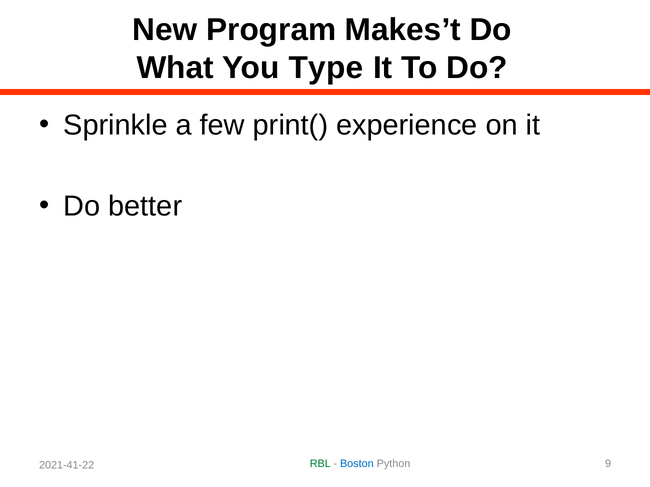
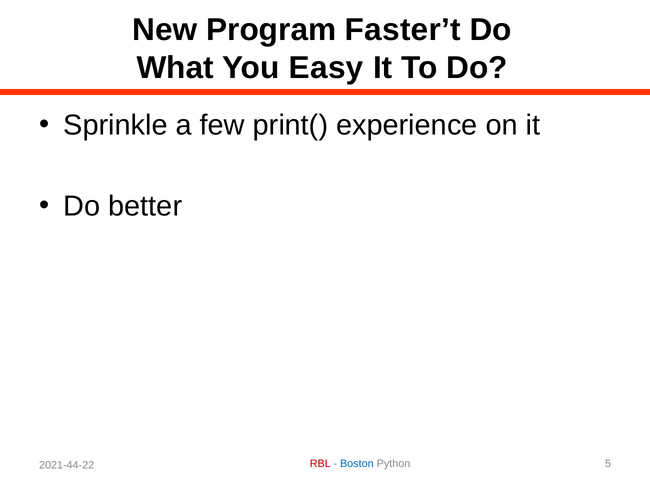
Makes’t: Makes’t -> Faster’t (403, 30)
Type: Type -> Easy (326, 68)
RBL colour: green -> red (320, 464)
9: 9 -> 5 (608, 464)
2021-41-22: 2021-41-22 -> 2021-44-22 (67, 466)
